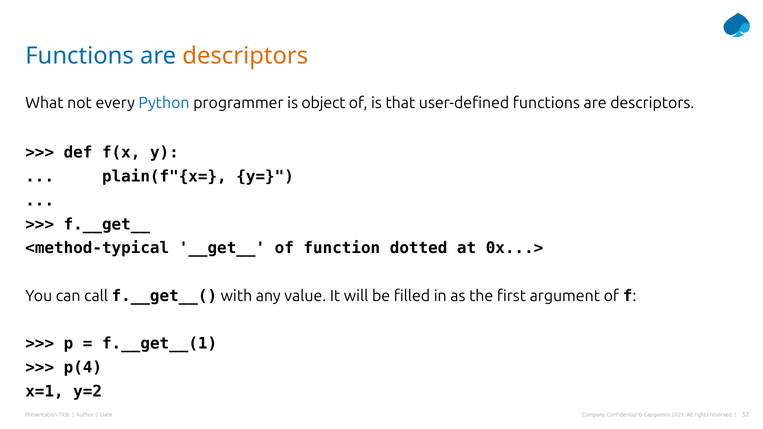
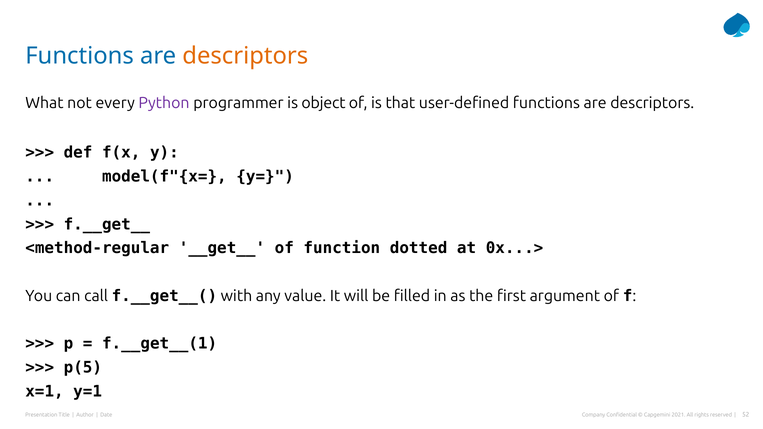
Python colour: blue -> purple (164, 103)
plain(f"{x=: plain(f"{x= -> model(f"{x= (164, 177)
<method-typical: <method-typical -> <method-regular (97, 248)
p(4: p(4 -> p(5 (83, 368)
y=2: y=2 -> y=1 (88, 392)
